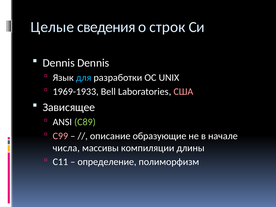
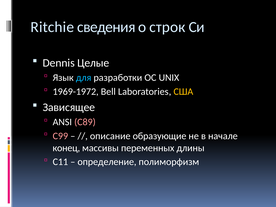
Целые: Целые -> Ritchie (52, 27)
Dennis Dennis: Dennis -> Целые (93, 63)
1969-1933: 1969-1933 -> 1969-1972 (76, 92)
США colour: pink -> yellow (183, 92)
С89 colour: light green -> pink (85, 122)
числа: числа -> конец (66, 148)
компиляции: компиляции -> переменных (148, 148)
